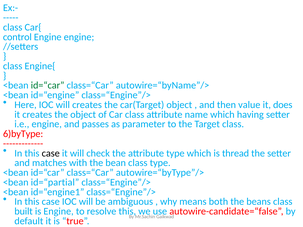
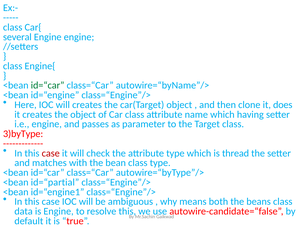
control: control -> several (17, 37)
value: value -> clone (249, 105)
6)byType: 6)byType -> 3)byType (23, 134)
case colour: black -> red (51, 153)
built: built -> data (24, 212)
